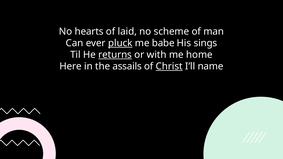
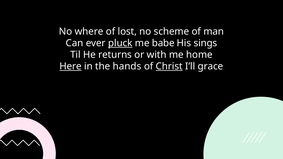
hearts: hearts -> where (89, 31)
laid: laid -> lost (127, 31)
returns underline: present -> none (115, 55)
Here underline: none -> present (71, 66)
assails: assails -> hands (127, 66)
name: name -> grace (210, 66)
